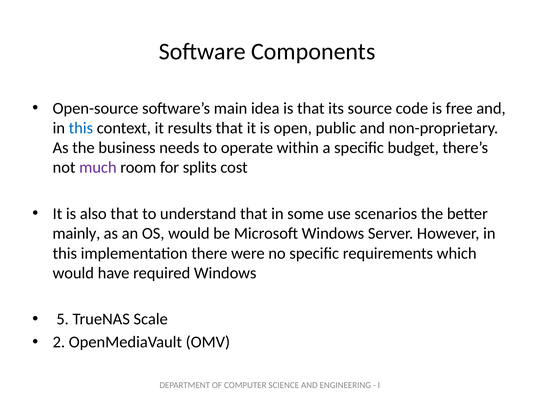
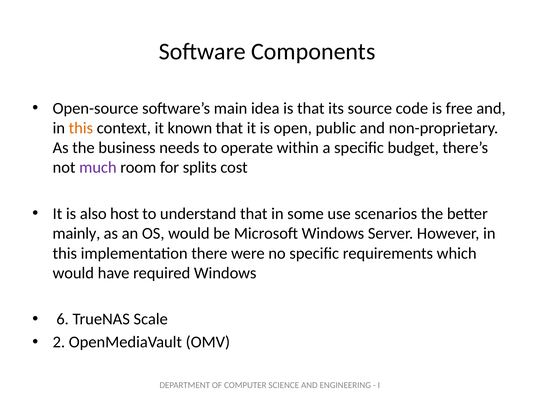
this colour: blue -> orange (81, 128)
results: results -> known (190, 128)
also that: that -> host (125, 214)
5: 5 -> 6 (63, 319)
